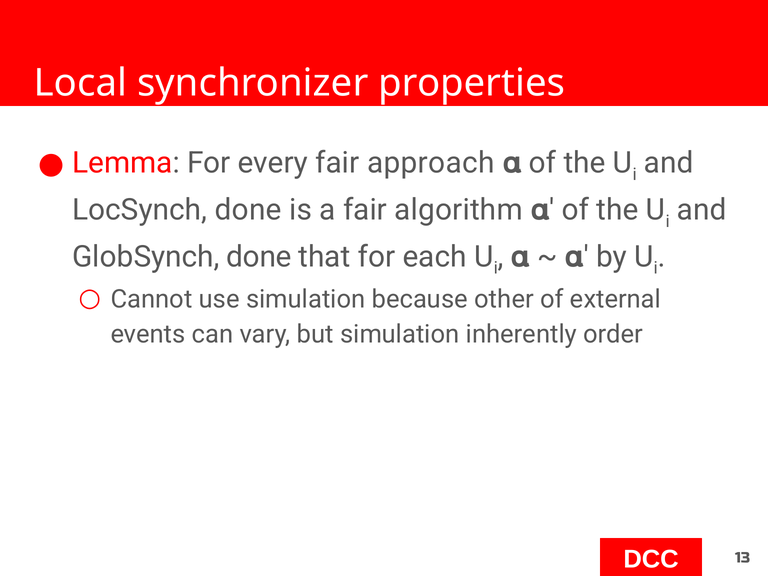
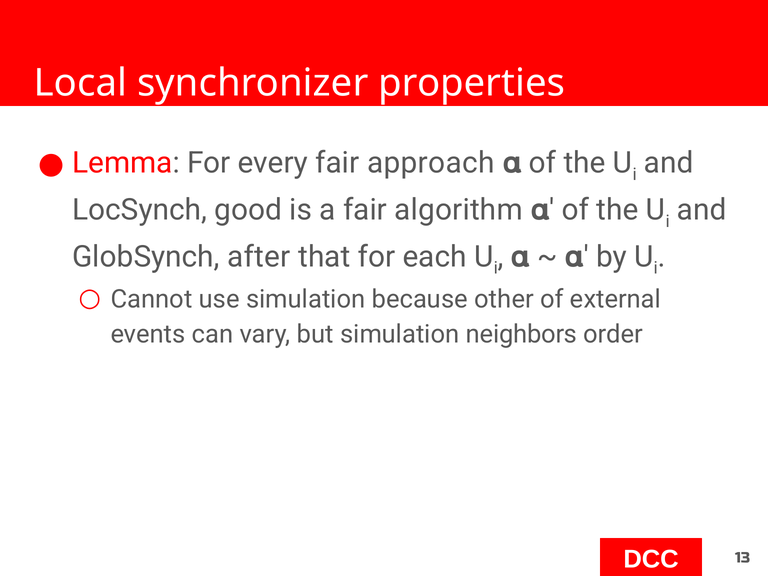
LocSynch done: done -> good (248, 210)
GlobSynch done: done -> after (259, 257)
inherently: inherently -> neighbors (521, 334)
